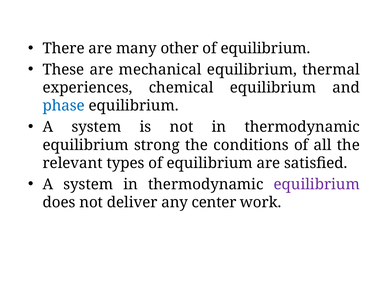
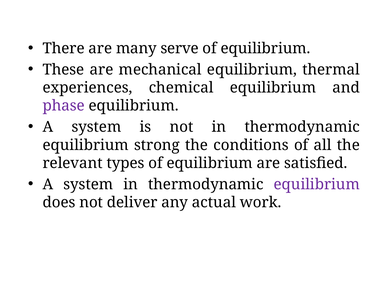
other: other -> serve (180, 48)
phase colour: blue -> purple (64, 106)
center: center -> actual (214, 202)
